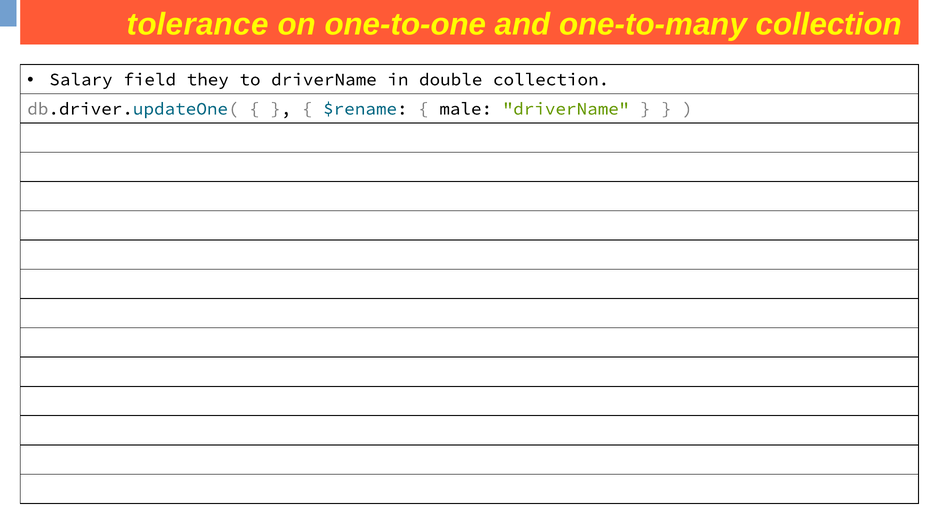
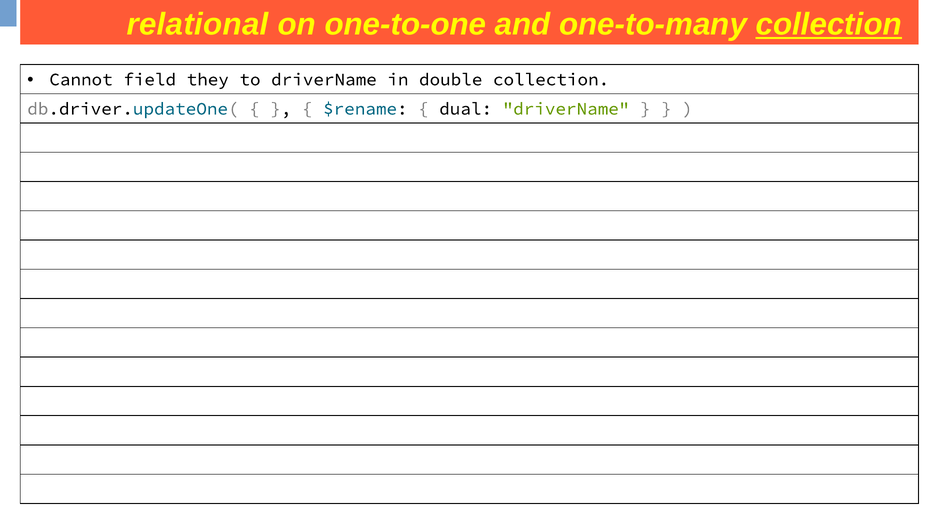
tolerance: tolerance -> relational (198, 24)
collection underline: none -> present (829, 24)
Salary: Salary -> Cannot (81, 80)
male: male -> dual (466, 109)
